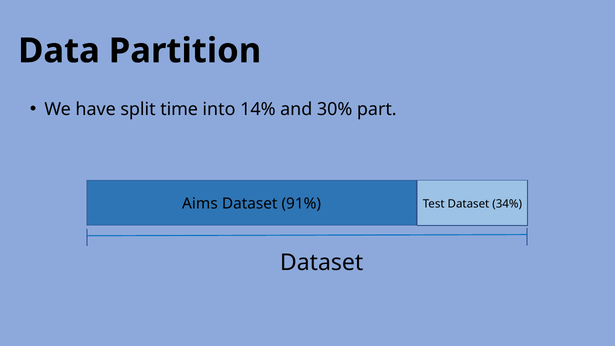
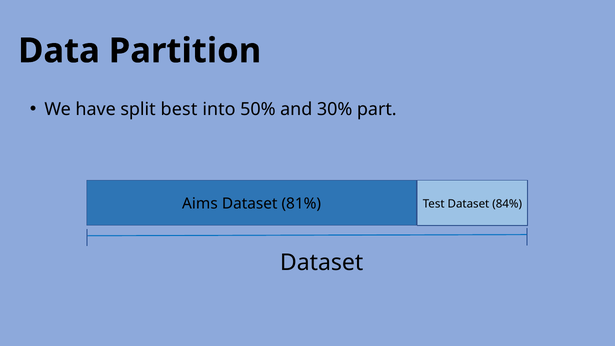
time: time -> best (179, 109)
14%: 14% -> 50% (258, 109)
91%: 91% -> 81% (301, 204)
34%: 34% -> 84% (507, 204)
